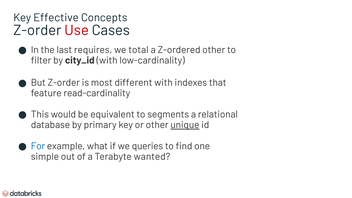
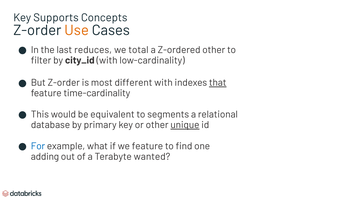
Effective: Effective -> Supports (56, 18)
Use colour: red -> orange (77, 30)
requires: requires -> reduces (93, 50)
that underline: none -> present (218, 83)
read-cardinality: read-cardinality -> time-cardinality (97, 93)
we queries: queries -> feature (147, 146)
simple: simple -> adding (45, 157)
